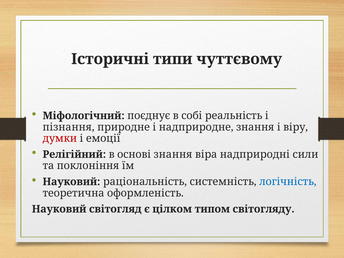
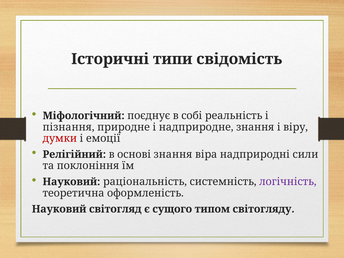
чуттєвому: чуттєвому -> свідомість (239, 59)
логічність colour: blue -> purple (288, 182)
цілком: цілком -> сущого (172, 209)
